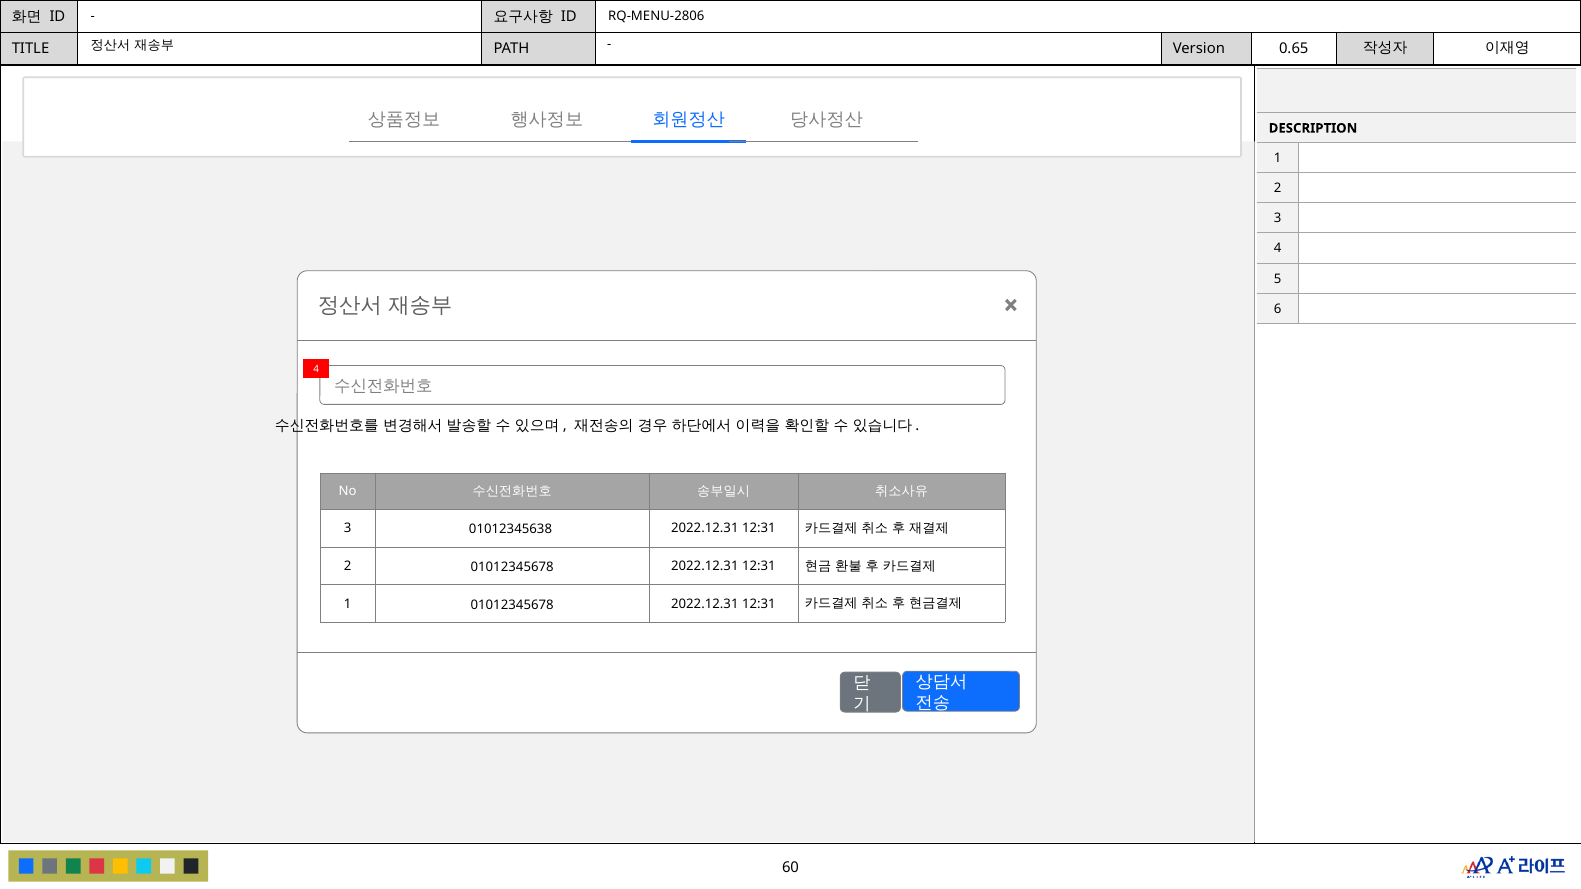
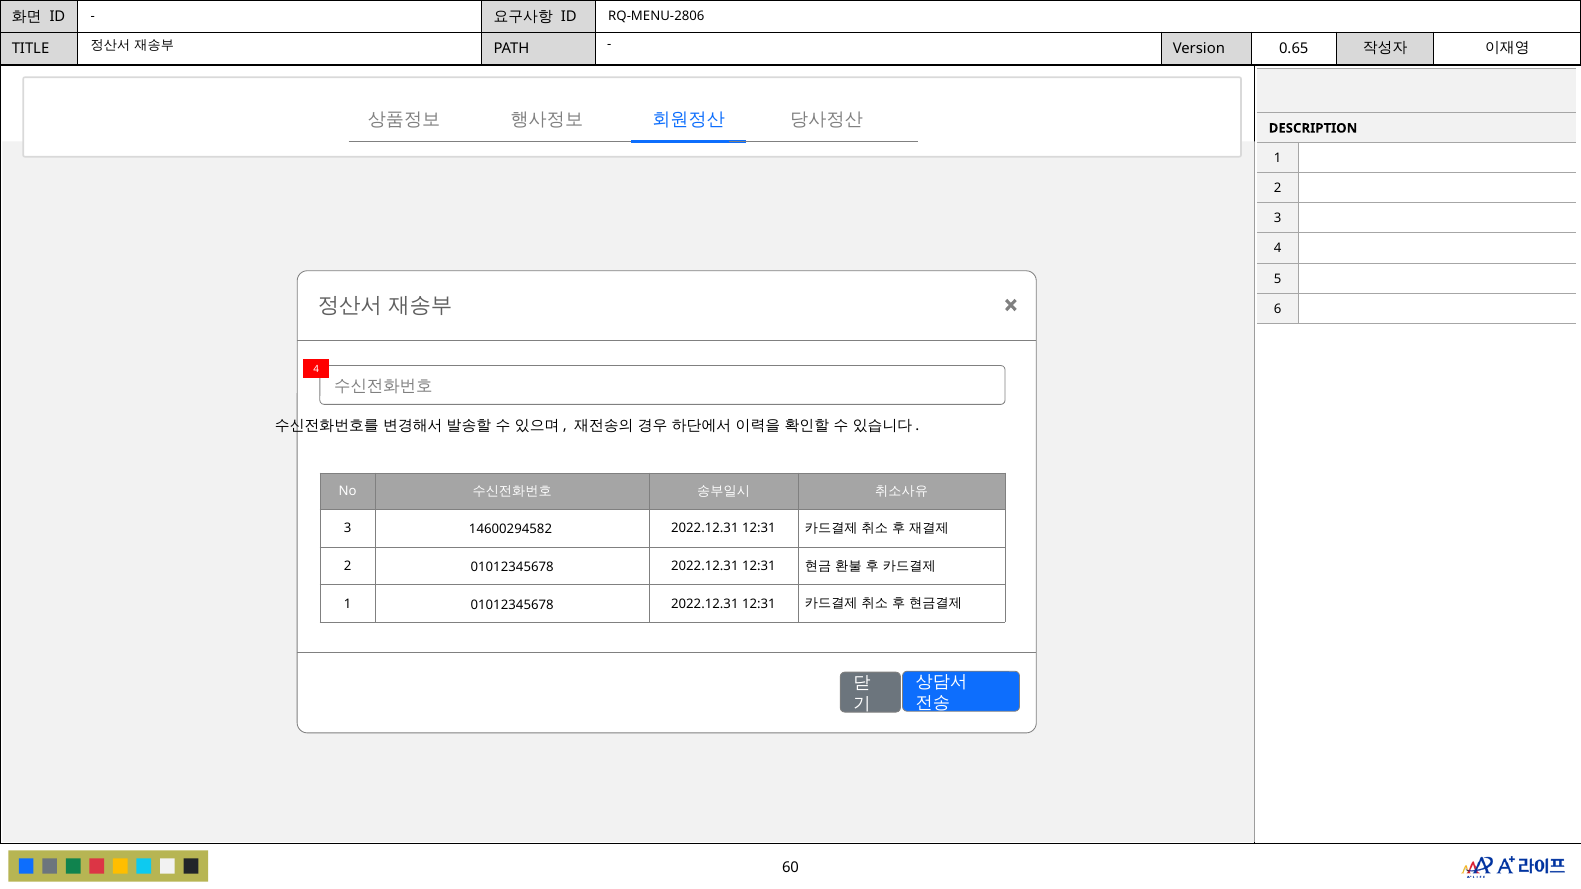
01012345638: 01012345638 -> 14600294582 (511, 529)
